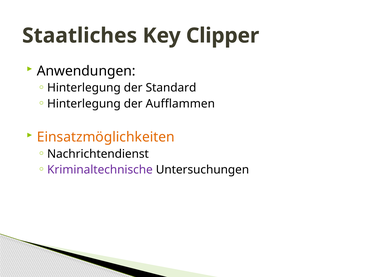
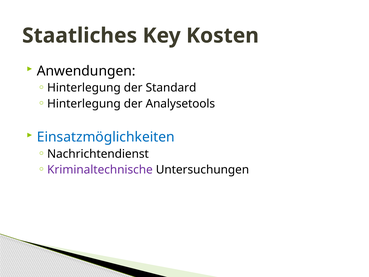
Clipper: Clipper -> Kosten (223, 36)
Aufflammen: Aufflammen -> Analysetools (180, 104)
Einsatzmöglichkeiten colour: orange -> blue (106, 137)
